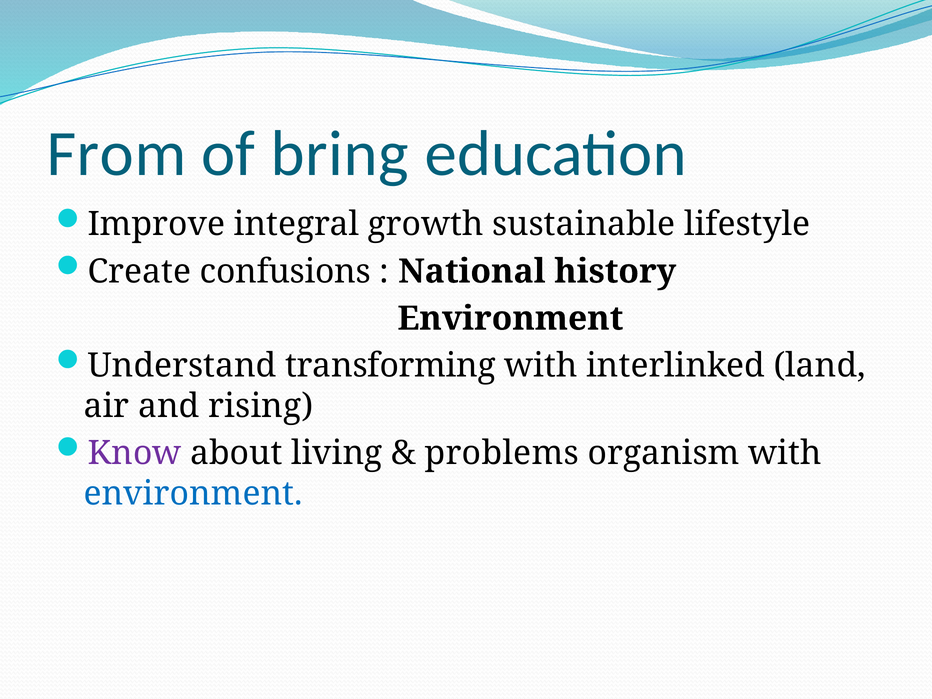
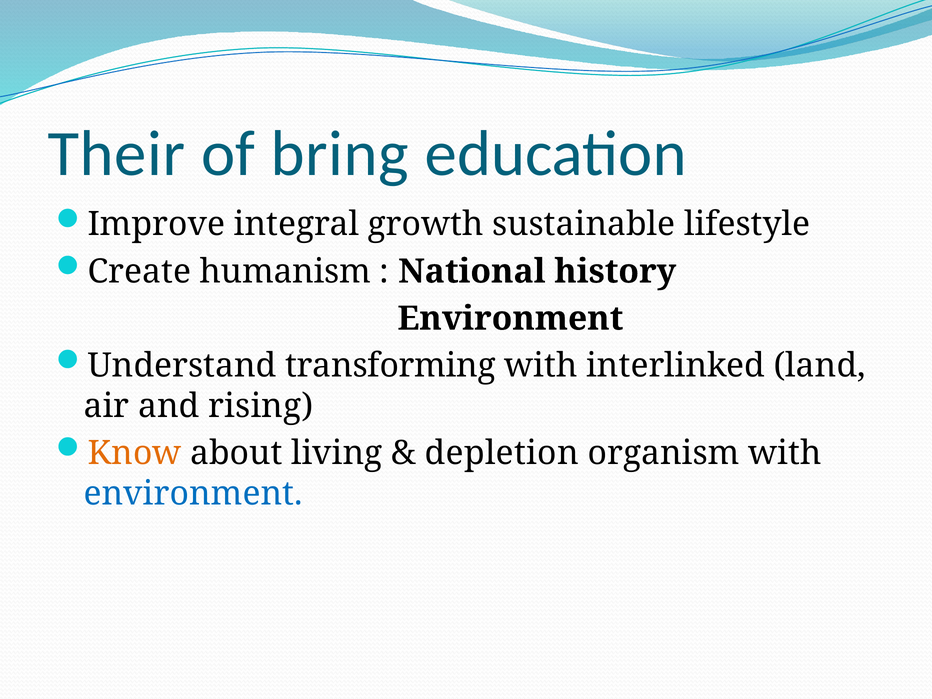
From: From -> Their (116, 154)
confusions: confusions -> humanism (285, 271)
Know colour: purple -> orange (135, 453)
problems: problems -> depletion (502, 453)
